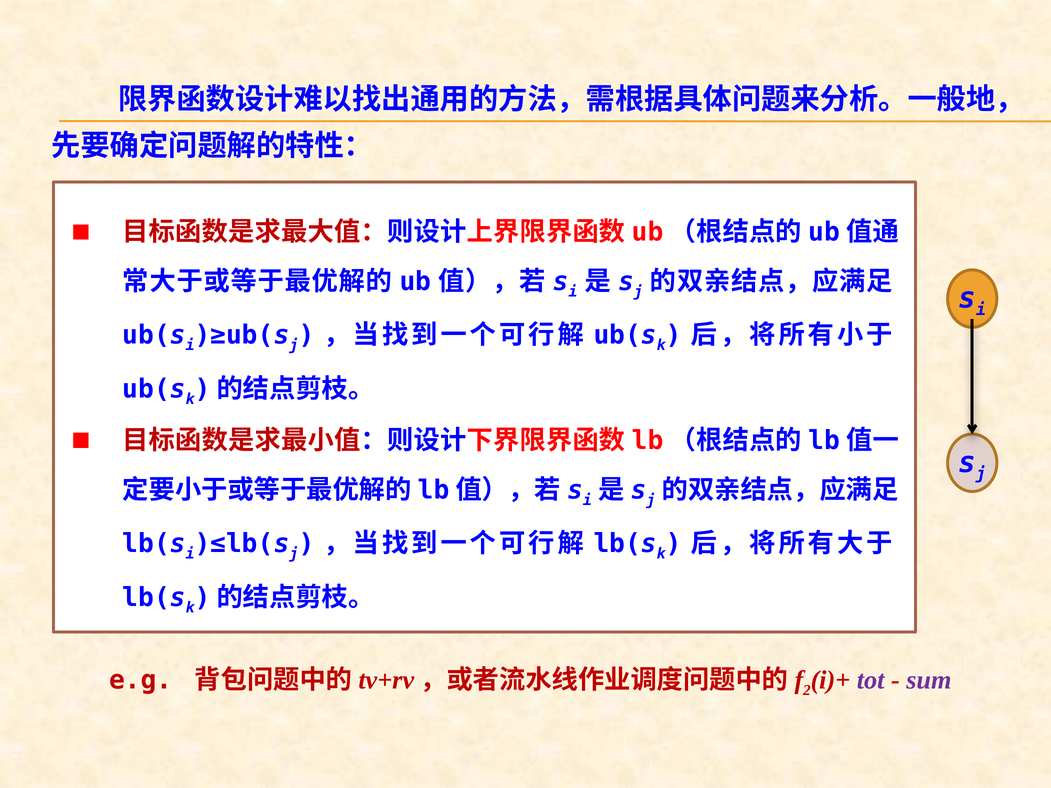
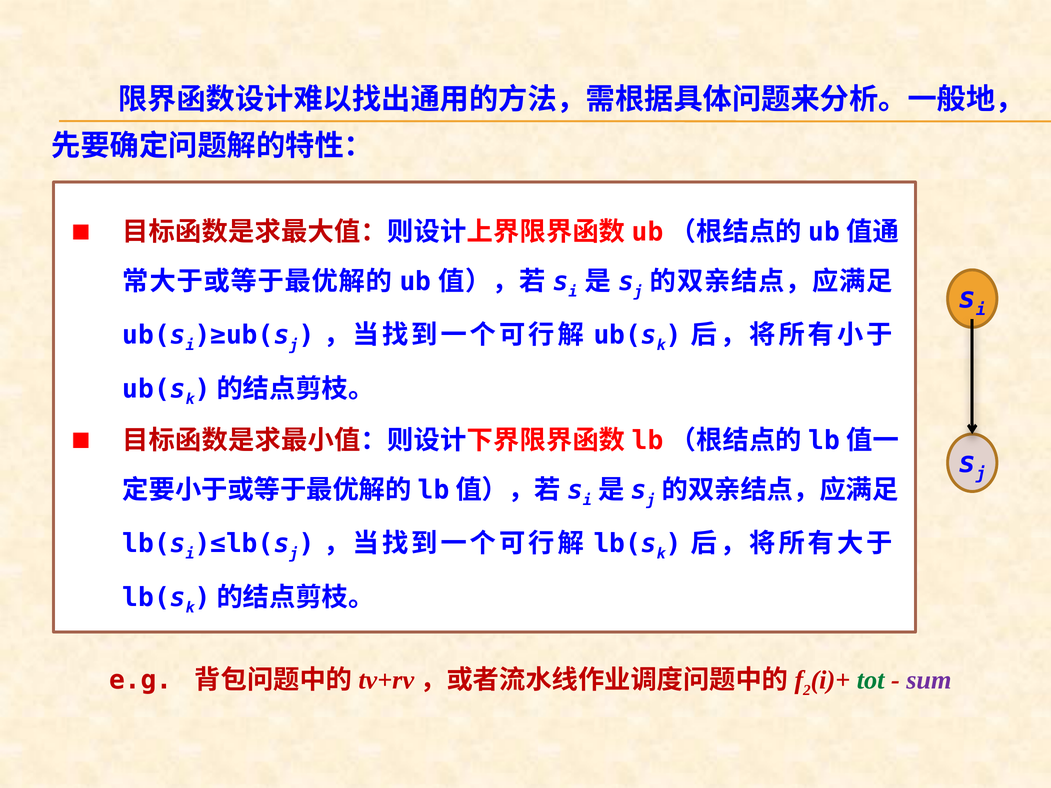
tot colour: purple -> green (871, 680)
